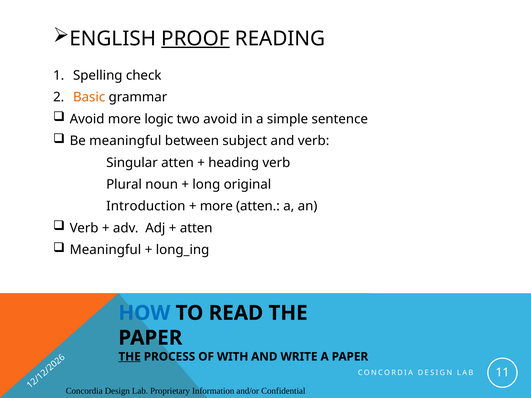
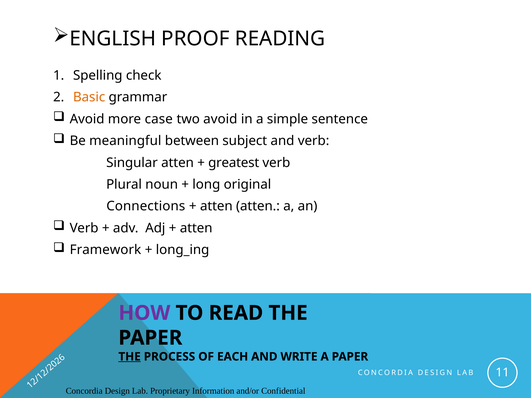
PROOF underline: present -> none (195, 39)
logic: logic -> case (159, 119)
heading: heading -> greatest (234, 163)
Introduction: Introduction -> Connections (146, 206)
more: more -> atten (216, 206)
Meaningful: Meaningful -> Framework (105, 250)
HOW colour: blue -> purple (144, 313)
WITH: WITH -> EACH (233, 357)
